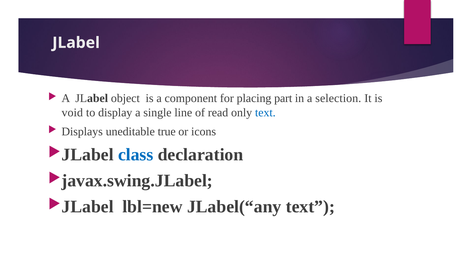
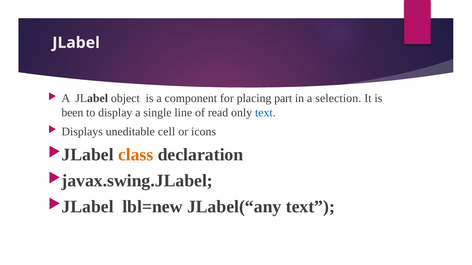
void: void -> been (72, 113)
true: true -> cell (167, 132)
class colour: blue -> orange (136, 155)
